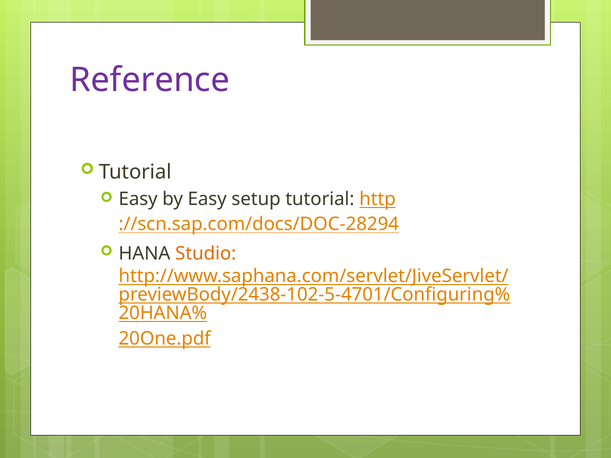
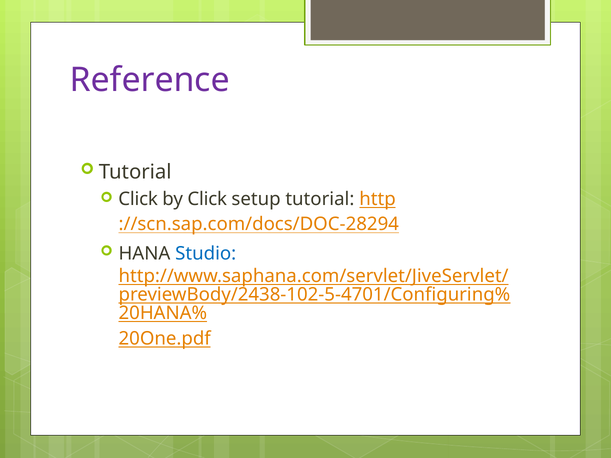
Easy: Easy -> Click (138, 199)
by Easy: Easy -> Click (207, 199)
Studio colour: orange -> blue (206, 254)
